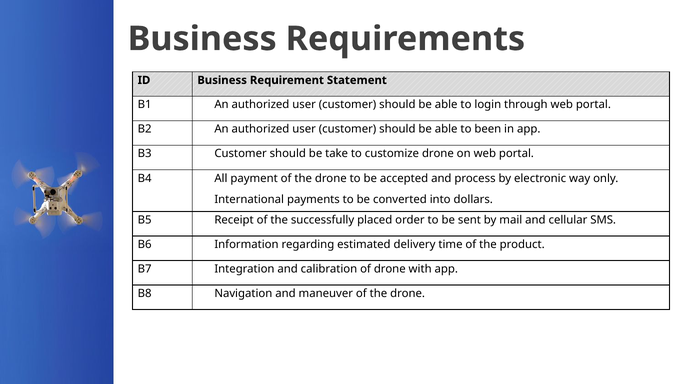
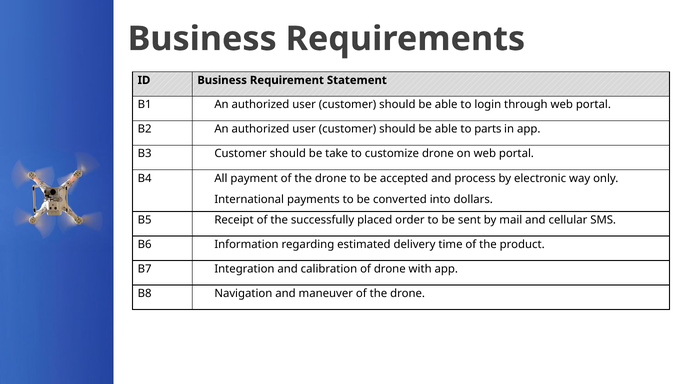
been: been -> parts (488, 129)
